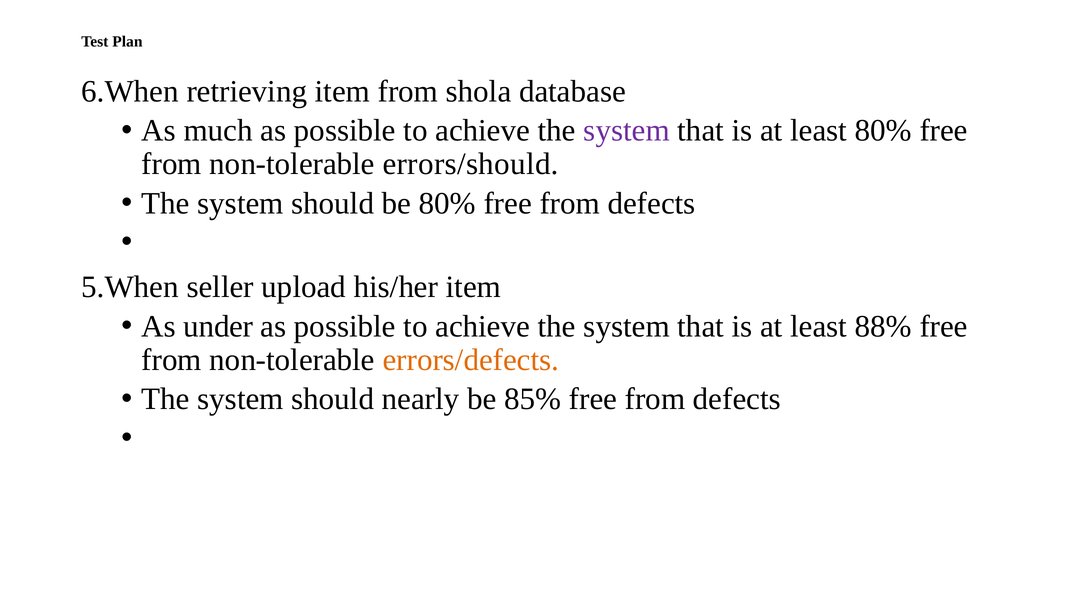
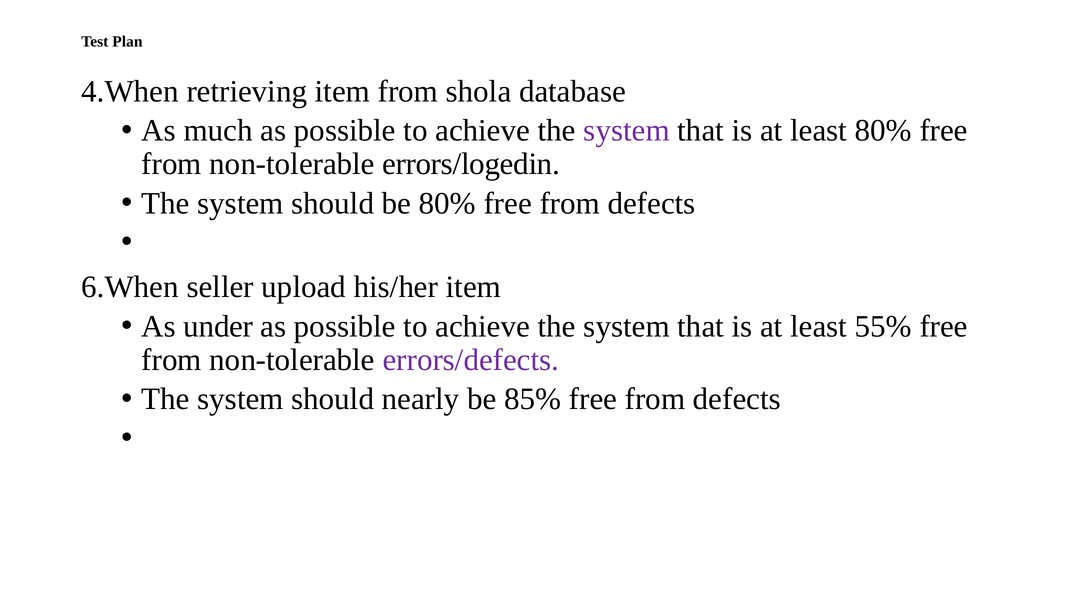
6.When: 6.When -> 4.When (130, 91)
errors/should: errors/should -> errors/logedin (471, 164)
5.When: 5.When -> 6.When (130, 287)
88%: 88% -> 55% (883, 326)
errors/defects colour: orange -> purple (471, 360)
